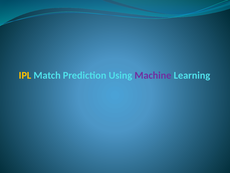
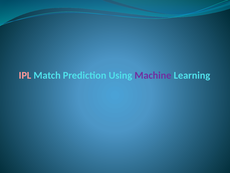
IPL colour: yellow -> pink (25, 75)
